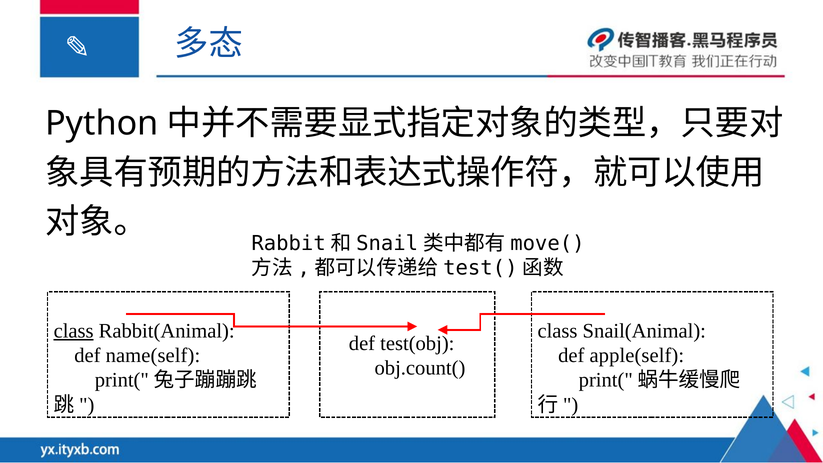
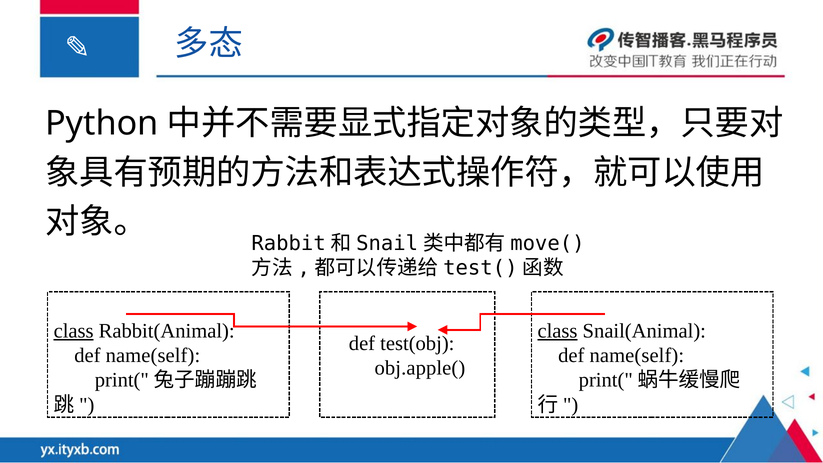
class underline: none -> present (558, 331)
apple(self: apple(self -> name(self (637, 355)
obj.count(: obj.count( -> obj.apple( (420, 368)
